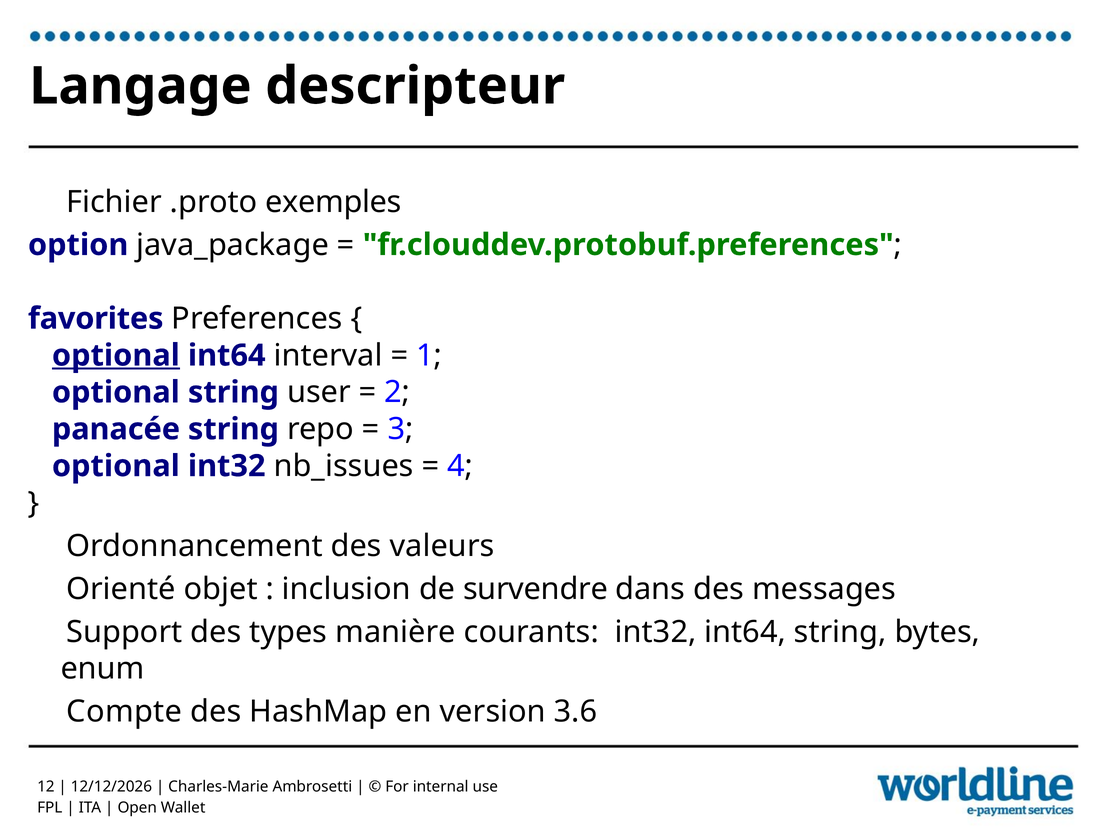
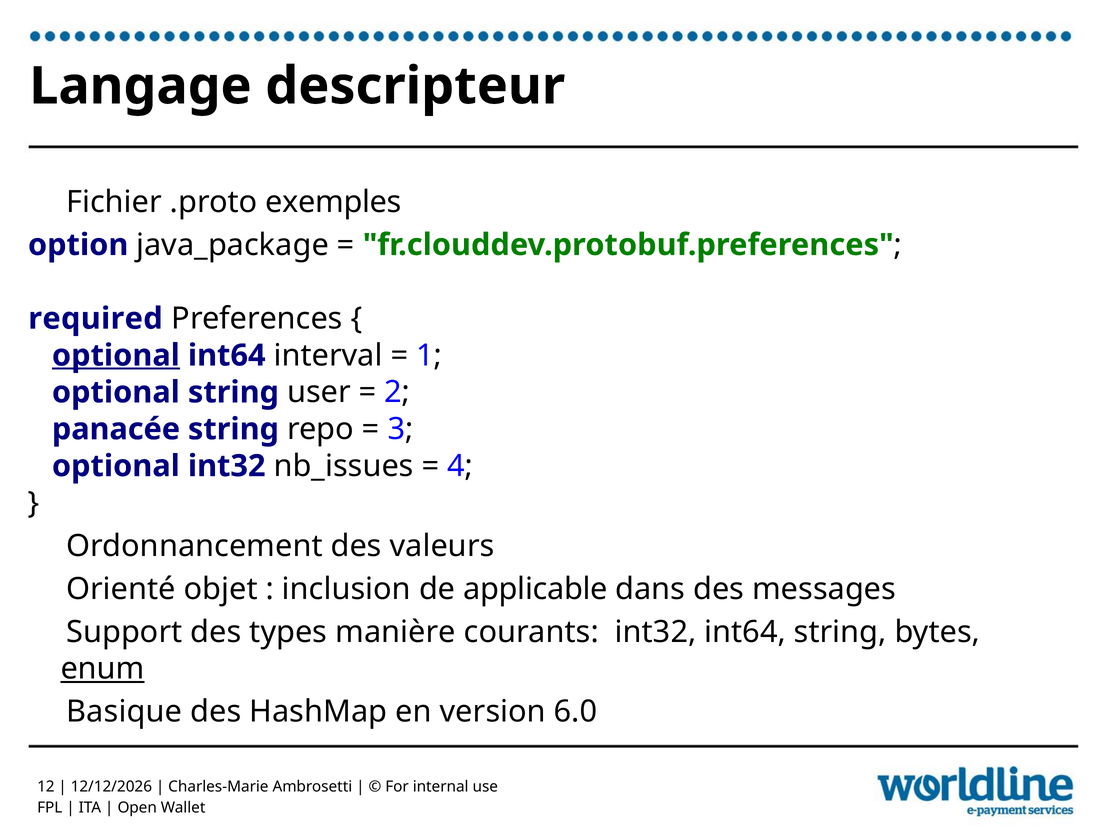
favorites: favorites -> required (95, 319)
survendre: survendre -> applicable (535, 589)
enum underline: none -> present (103, 669)
Compte: Compte -> Basique (124, 712)
3.6: 3.6 -> 6.0 (575, 712)
